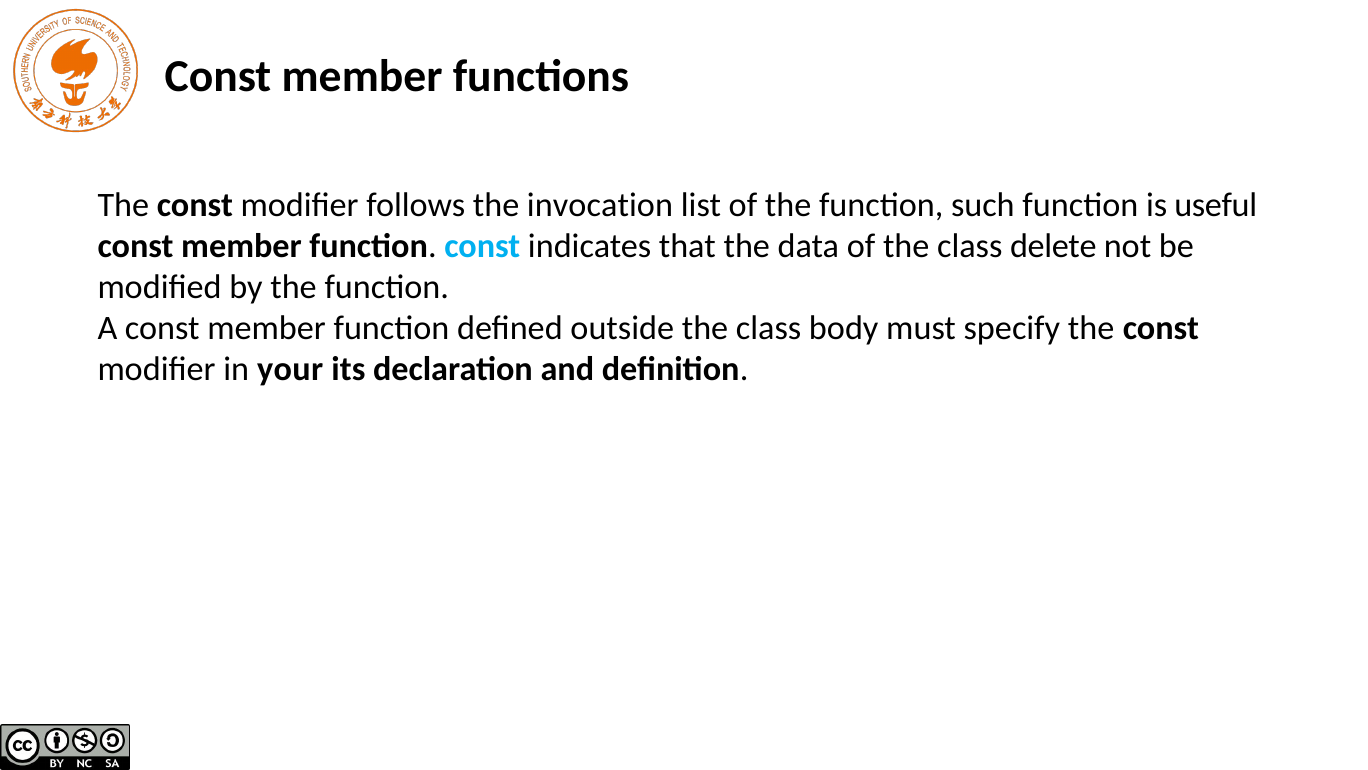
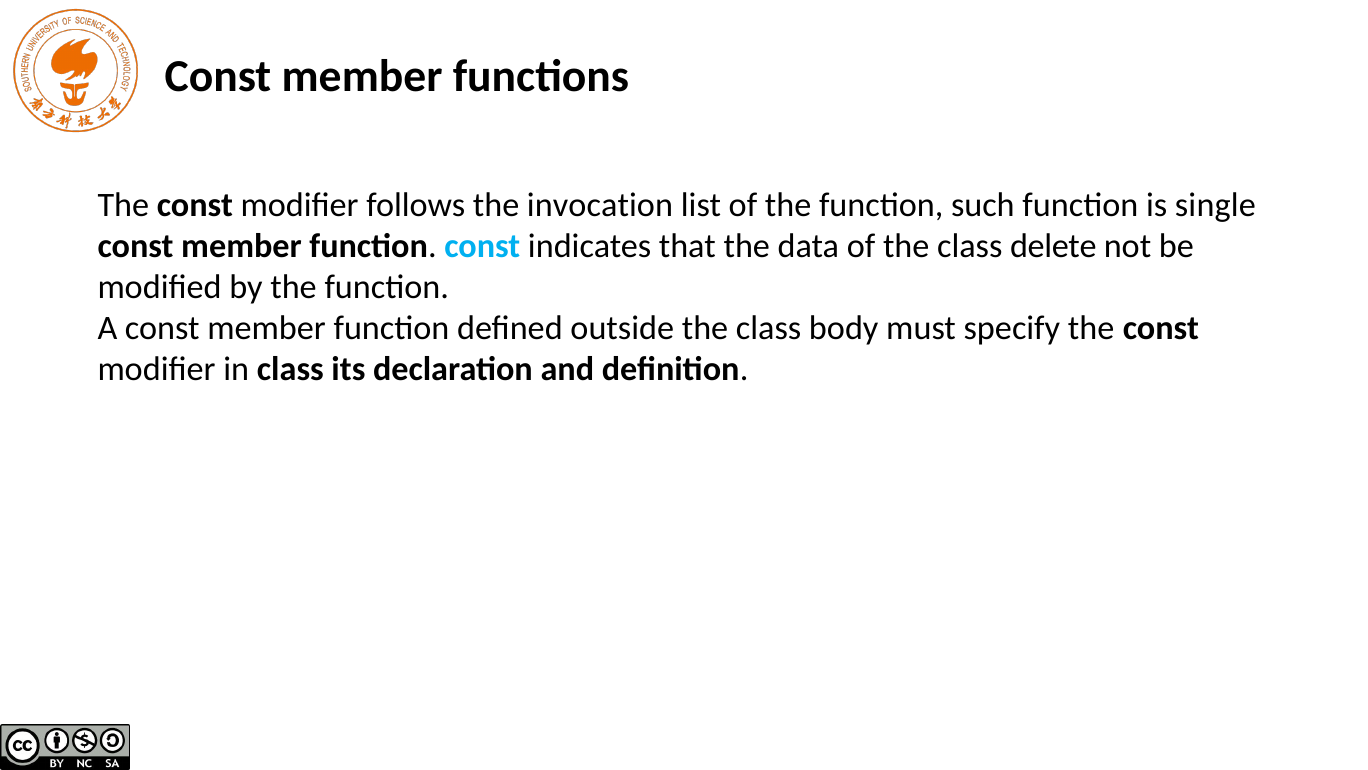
useful: useful -> single (1215, 205)
in your: your -> class (290, 369)
